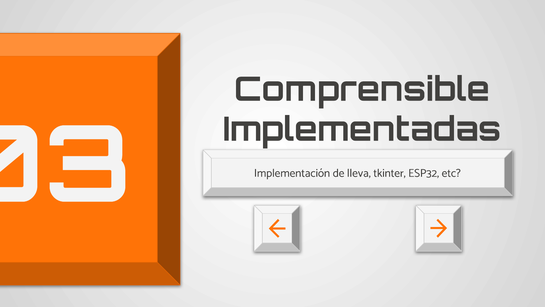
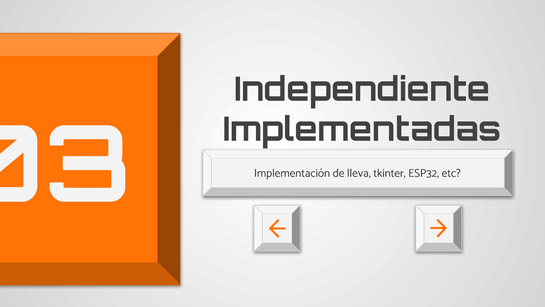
Comprensible: Comprensible -> Independiente (362, 90)
